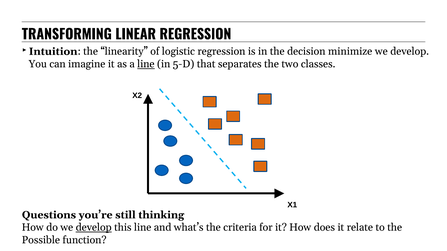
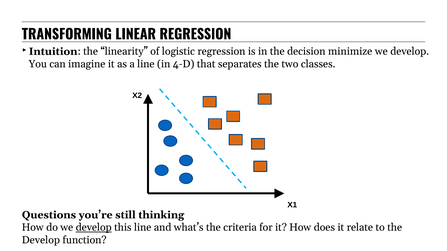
line underline: present -> none (146, 64)
5-D: 5-D -> 4-D (184, 64)
Possible: Possible -> Develop (41, 240)
